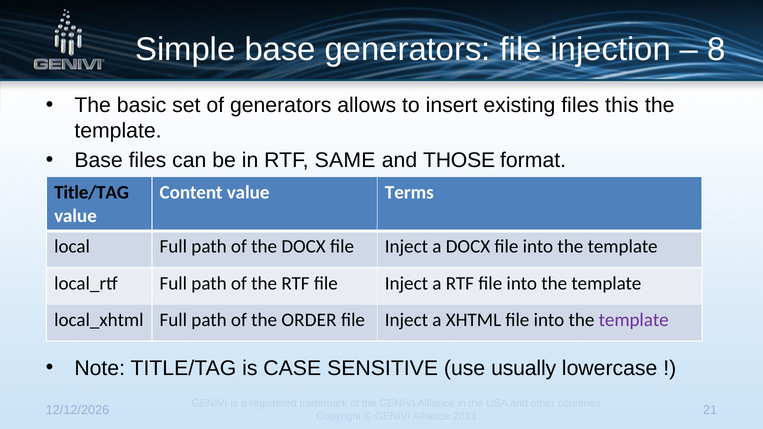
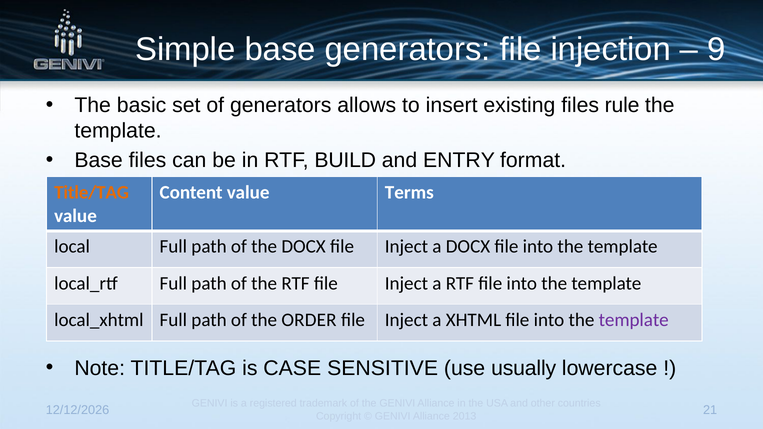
8: 8 -> 9 (717, 49)
this: this -> rule (622, 105)
SAME: SAME -> BUILD (345, 160)
THOSE: THOSE -> ENTRY (459, 160)
Title/TAG colour: black -> orange (92, 193)
